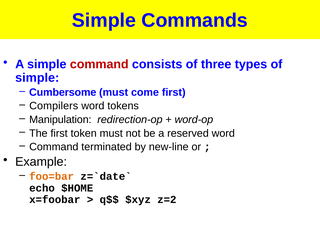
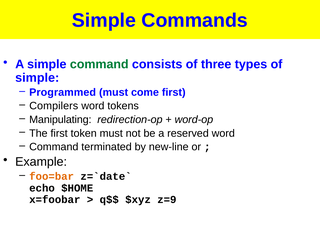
command colour: red -> green (99, 64)
Cumbersome: Cumbersome -> Programmed (63, 92)
Manipulation: Manipulation -> Manipulating (60, 120)
z=2: z=2 -> z=9 (167, 200)
